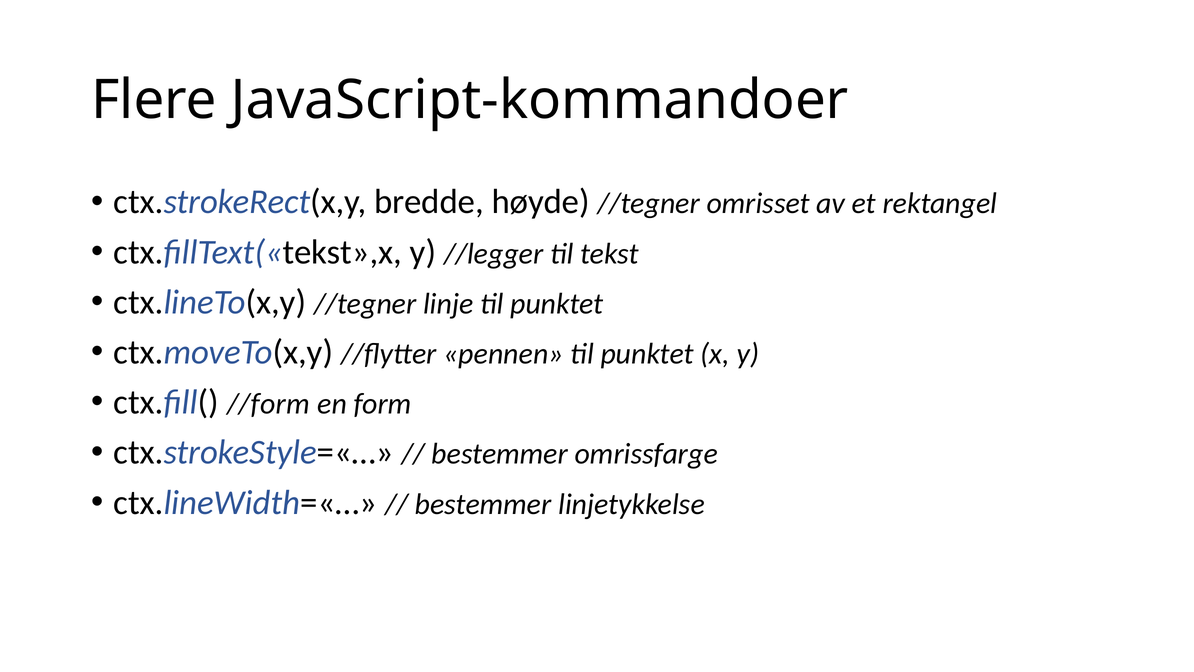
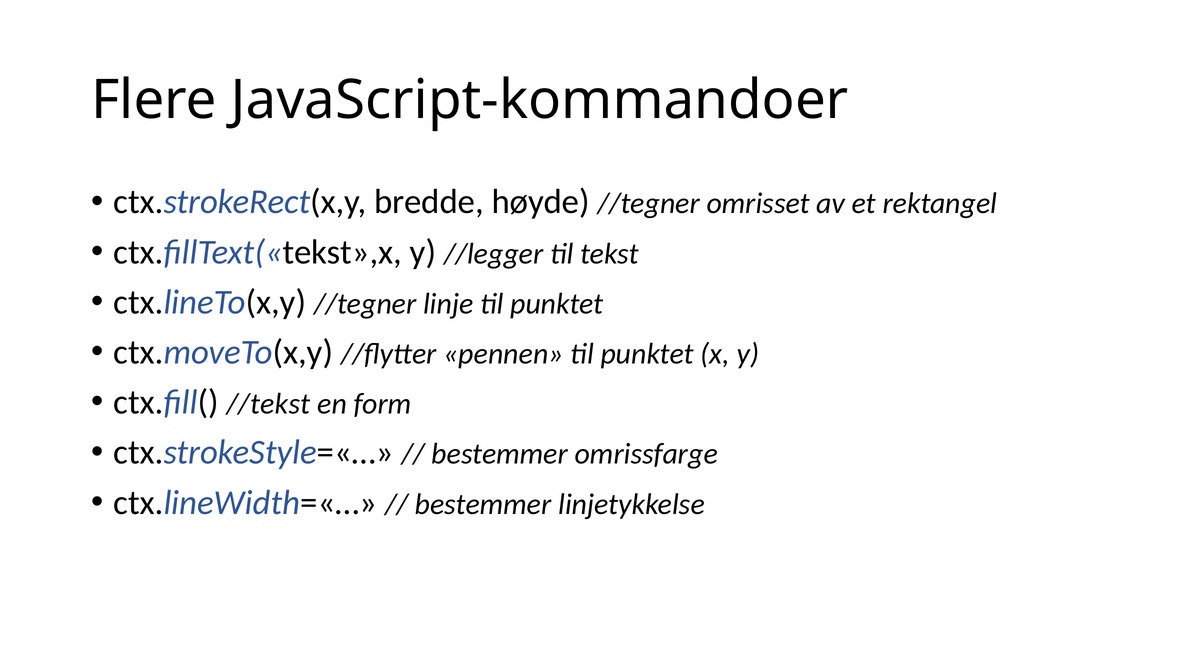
//form: //form -> //tekst (269, 404)
